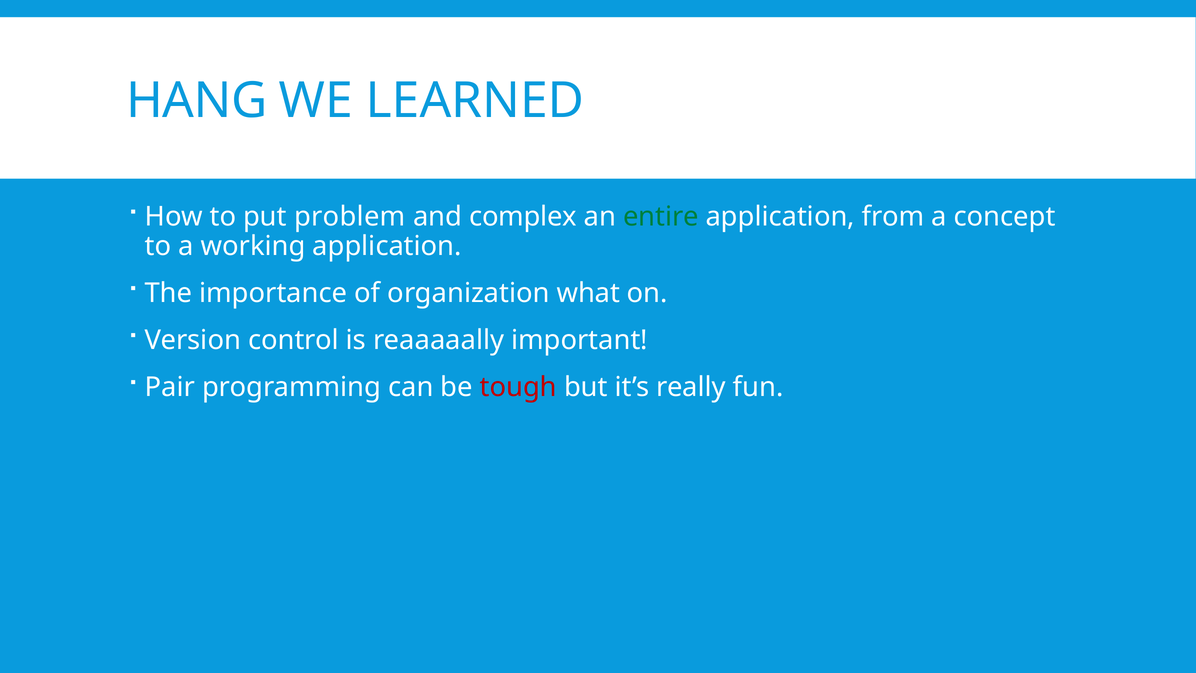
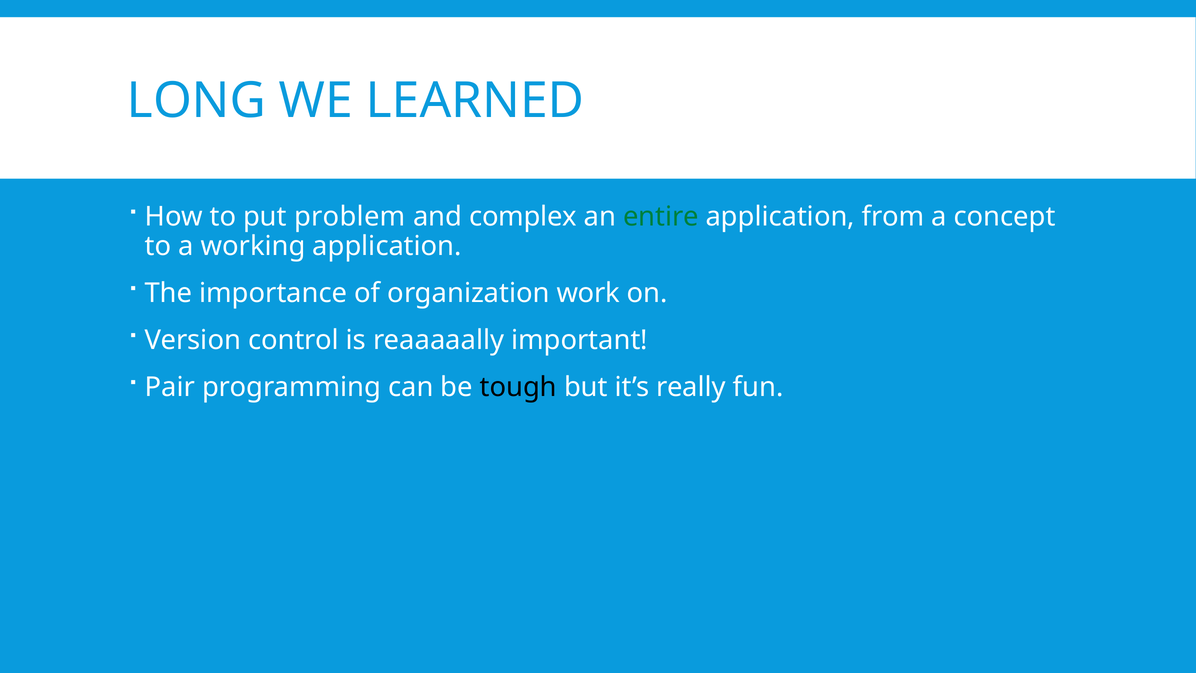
HANG: HANG -> LONG (197, 101)
what: what -> work (588, 293)
tough colour: red -> black (518, 387)
